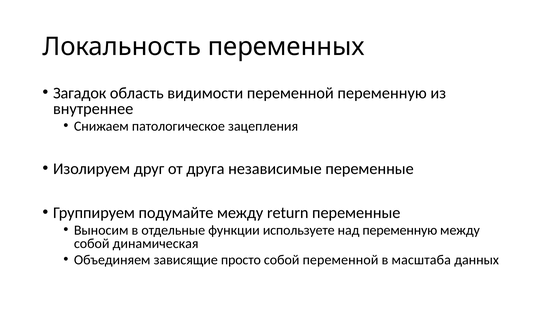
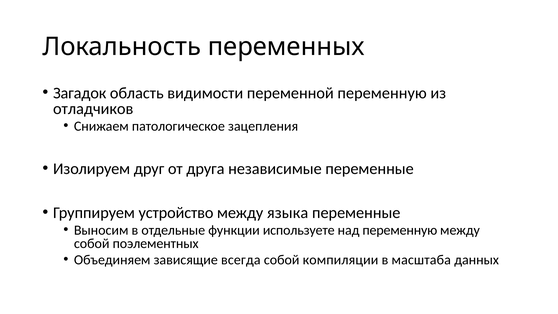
внутреннее: внутреннее -> отладчиков (93, 109)
подумайте: подумайте -> устройство (176, 213)
return: return -> языка (288, 213)
динамическая: динамическая -> поэлементных (156, 244)
просто: просто -> всегда (241, 260)
собой переменной: переменной -> компиляции (340, 260)
